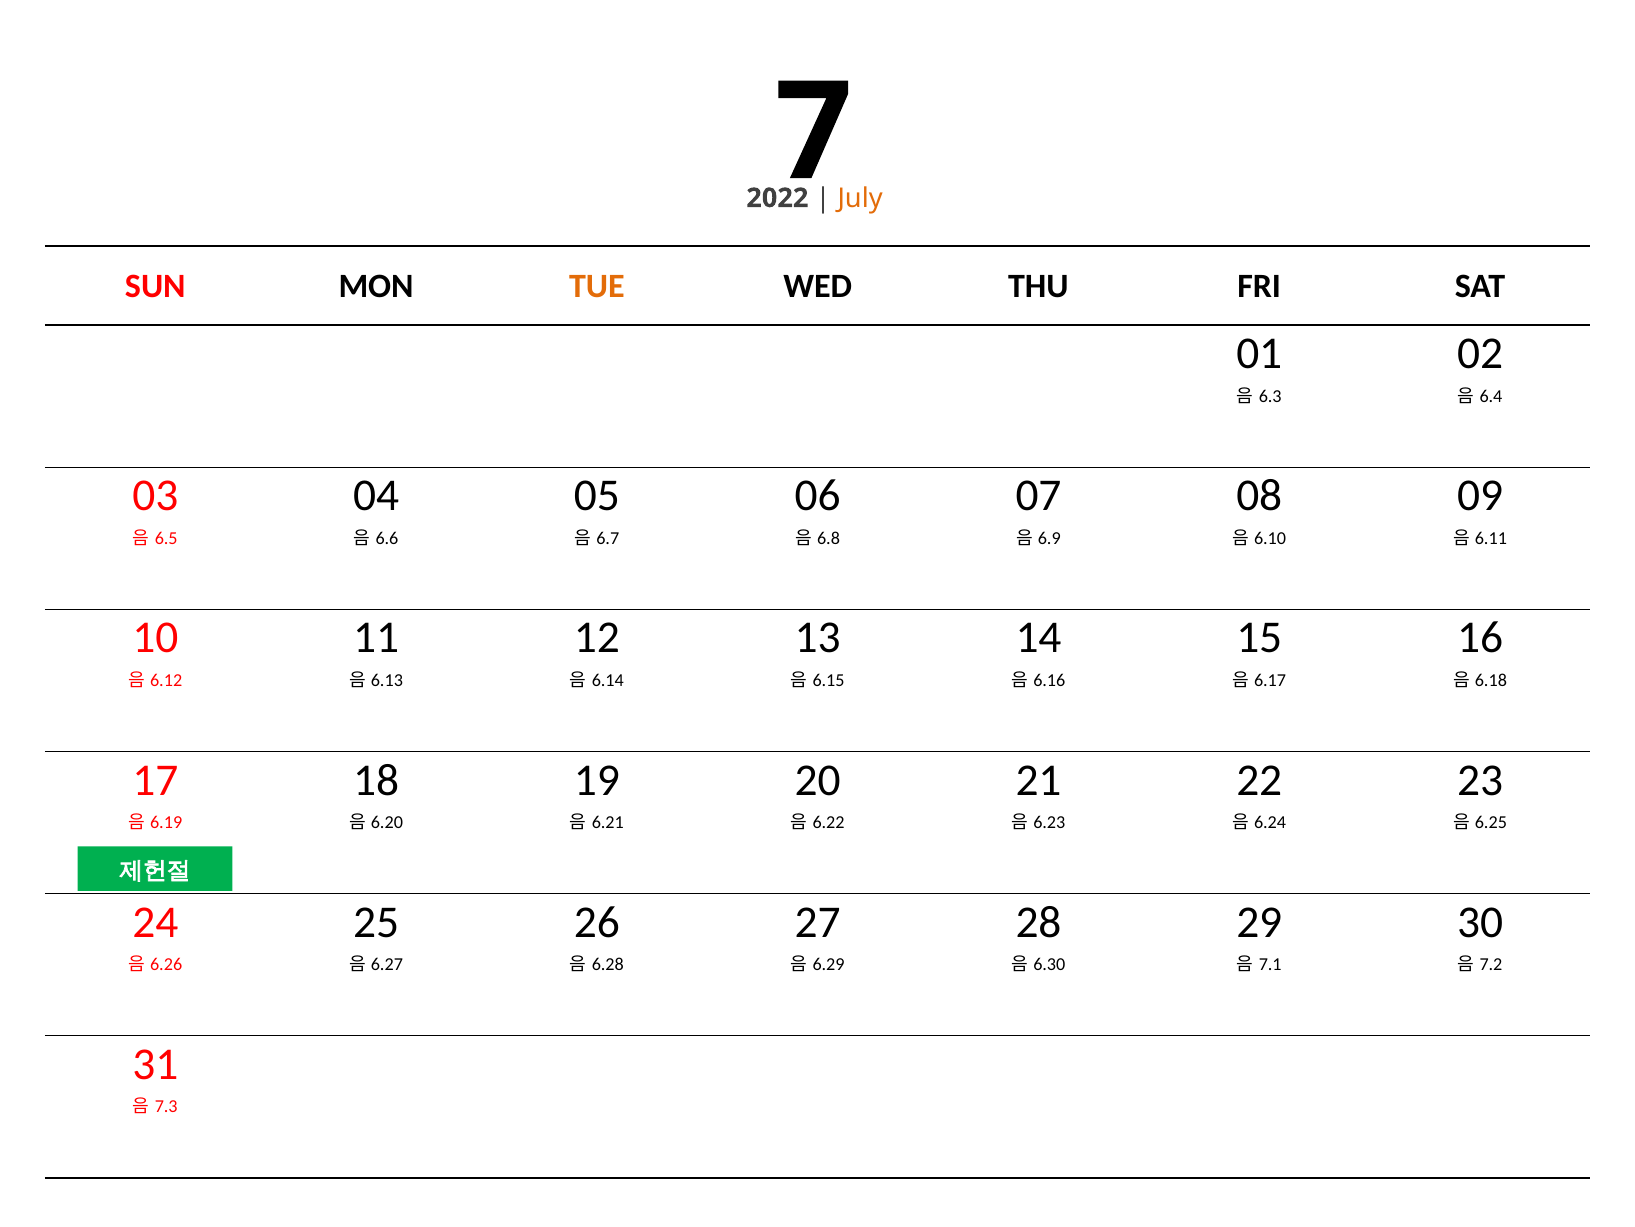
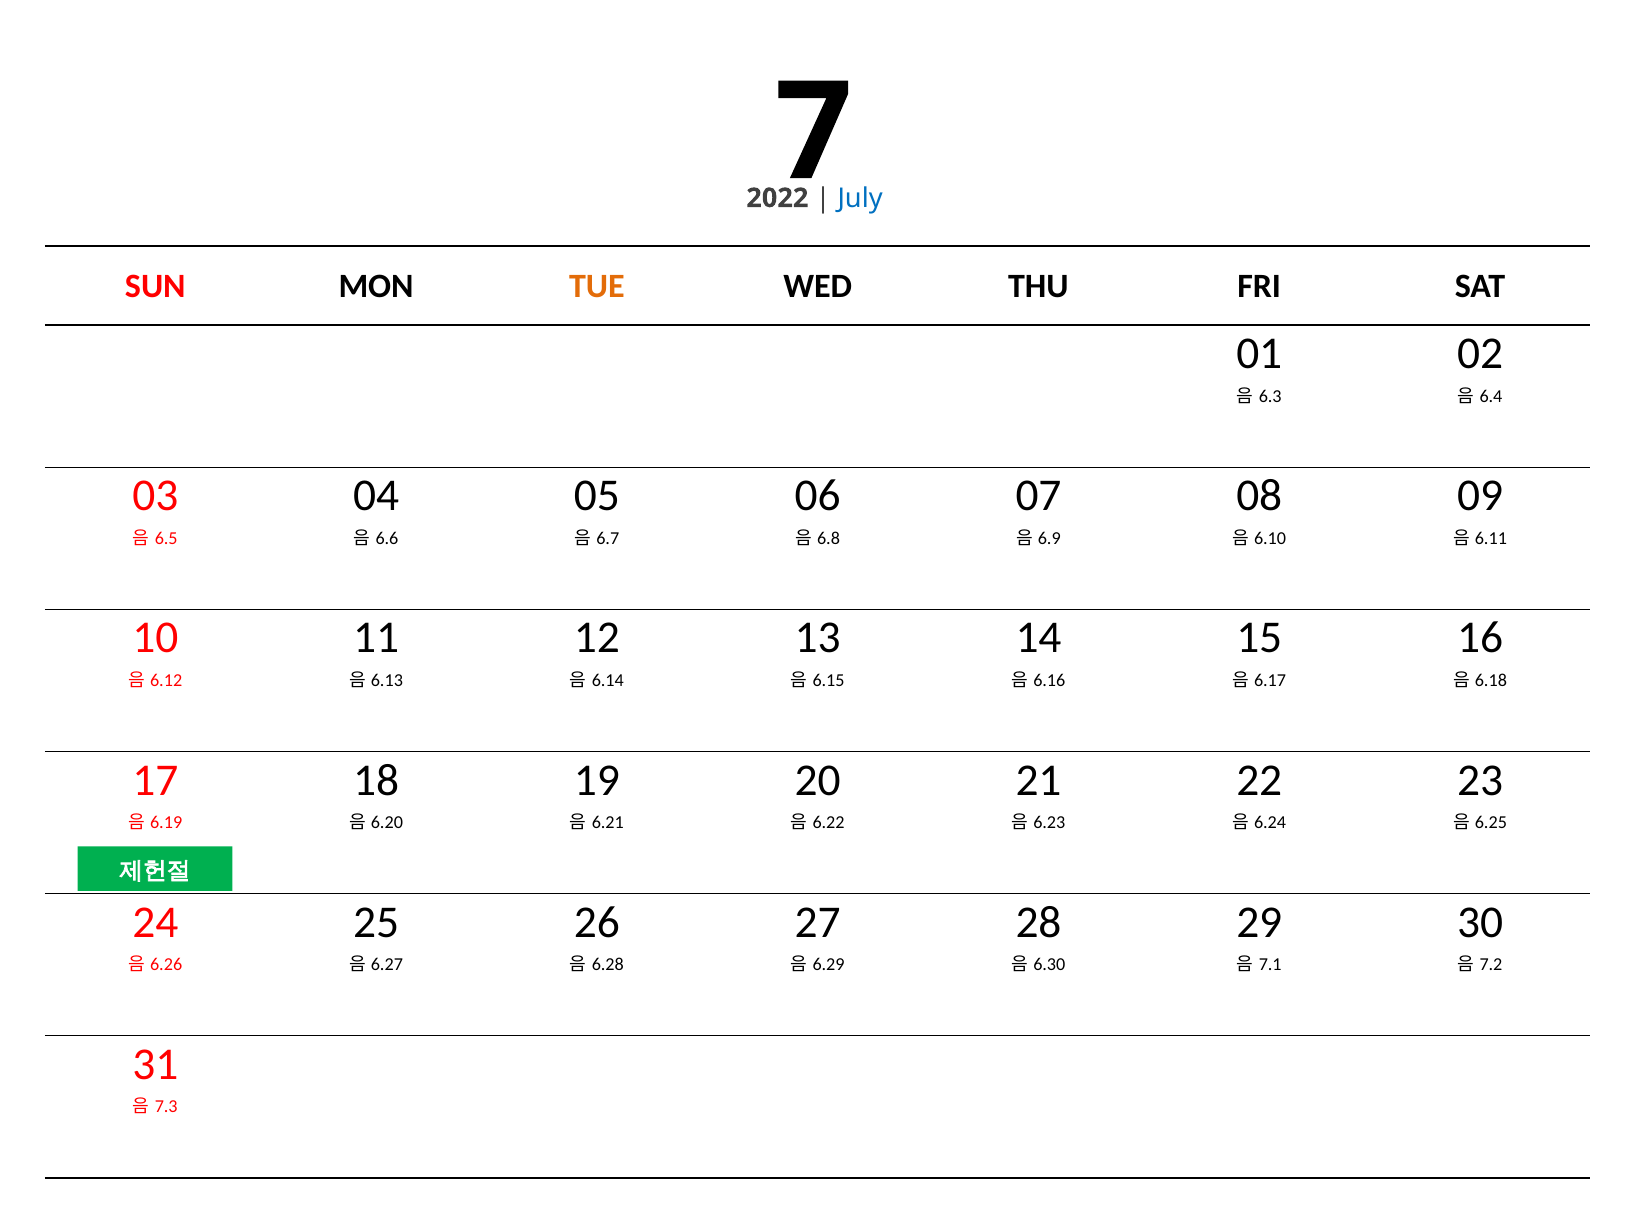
July colour: orange -> blue (860, 198)
